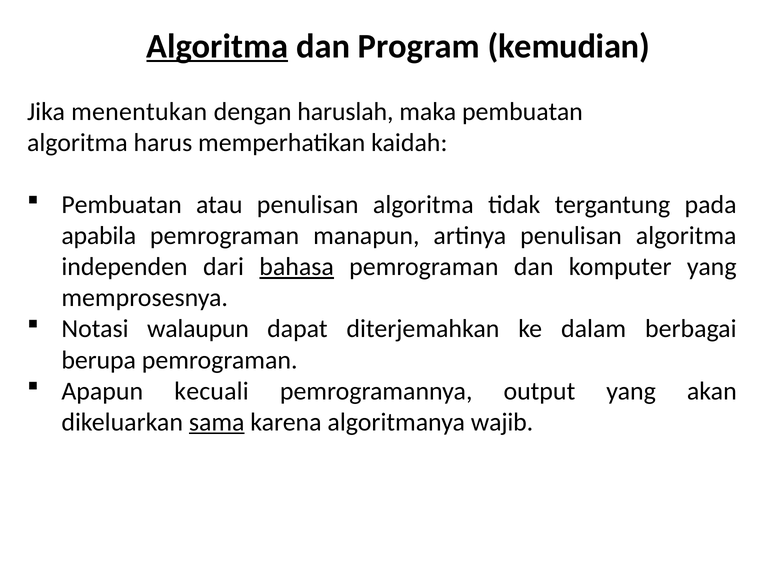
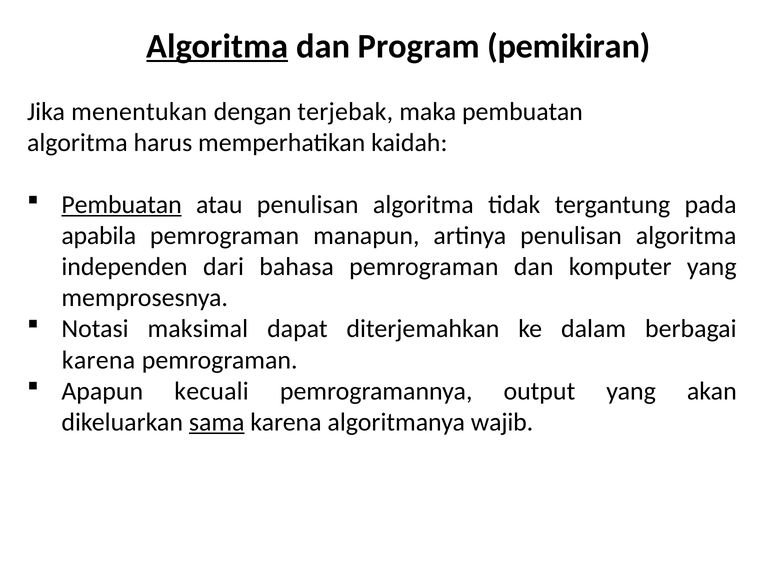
kemudian: kemudian -> pemikiran (569, 46)
haruslah: haruslah -> terjebak (345, 112)
Pembuatan underline: none -> present (122, 205)
bahasa underline: present -> none (297, 267)
walaupun: walaupun -> maksimal (198, 329)
berupa: berupa -> karena (99, 360)
